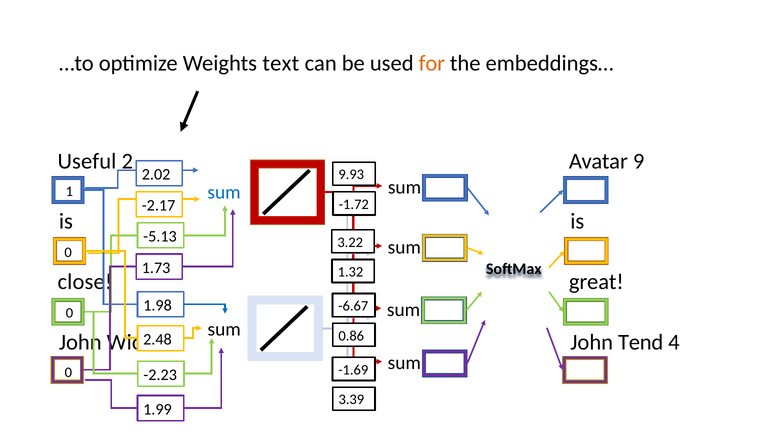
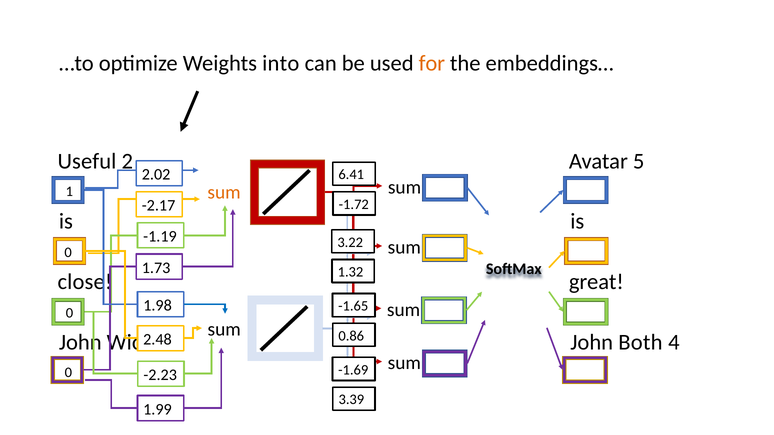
text: text -> into (281, 63)
9: 9 -> 5 (639, 161)
9.93: 9.93 -> 6.41 (351, 175)
sum colour: blue -> orange (224, 192)
-5.13: -5.13 -> -1.19 (160, 237)
-6.67: -6.67 -> -1.65 (353, 306)
Tend: Tend -> Both (640, 342)
